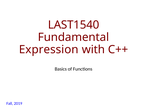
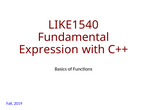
LAST1540: LAST1540 -> LIKE1540 (73, 25)
